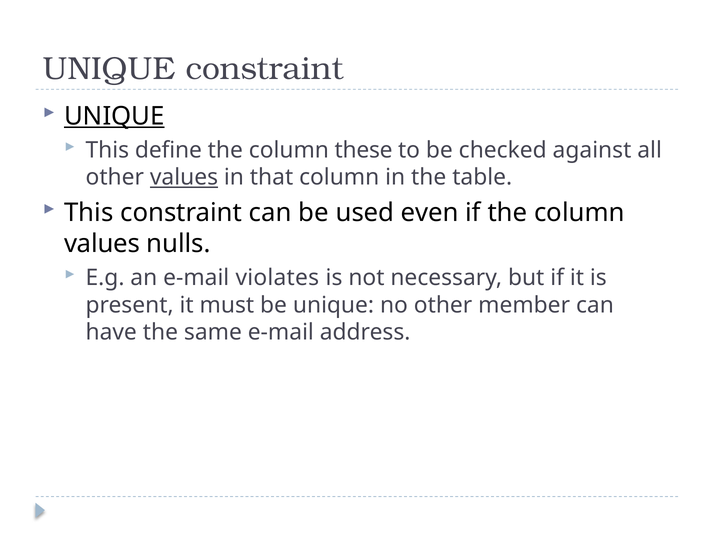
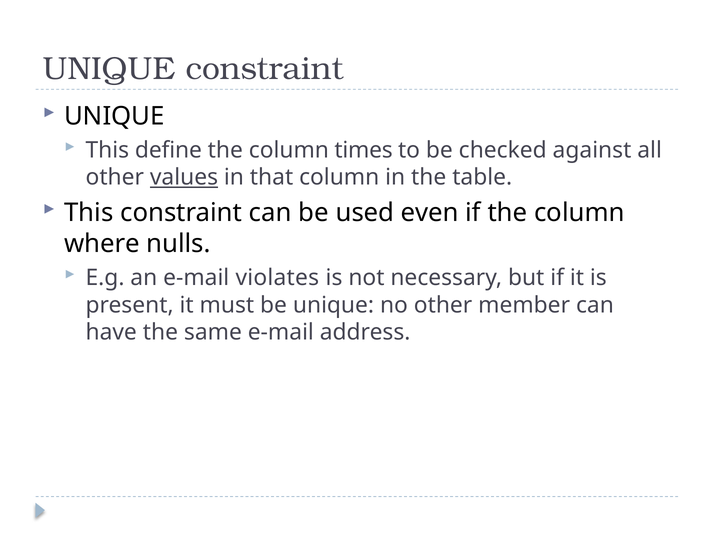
UNIQUE underline: present -> none (114, 116)
these: these -> times (364, 150)
values: values -> where (102, 244)
